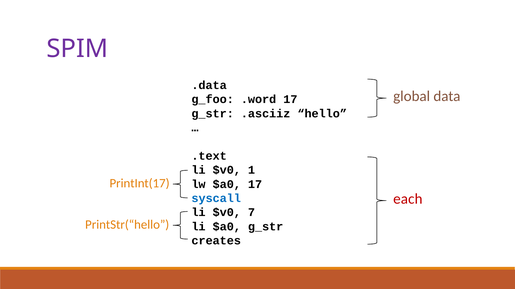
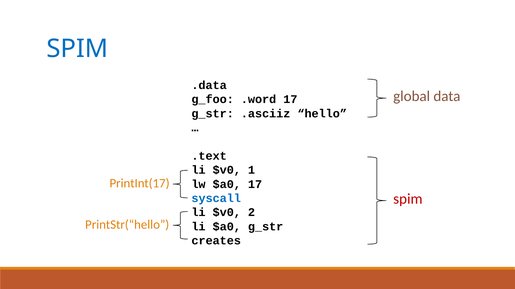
SPIM colour: purple -> blue (77, 49)
each: each -> spim (408, 199)
7: 7 -> 2 (252, 213)
